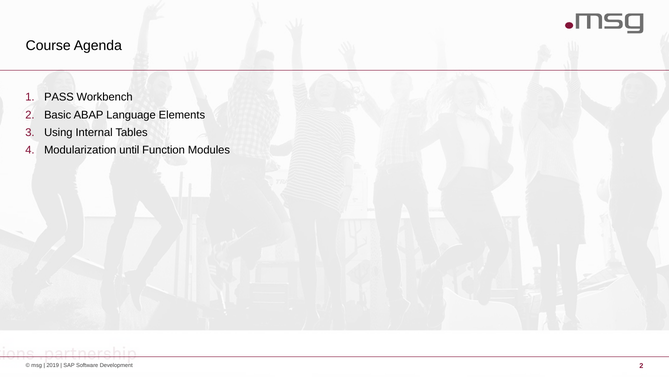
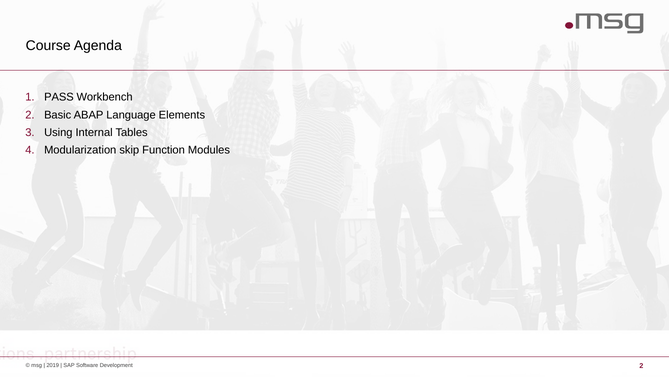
until: until -> skip (129, 150)
